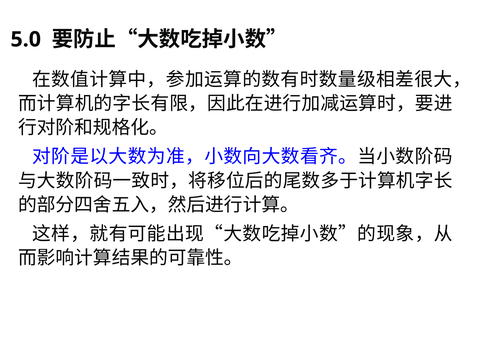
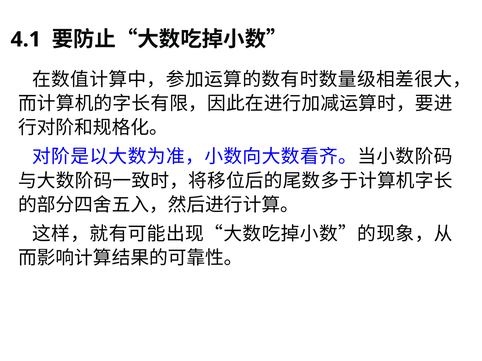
5.0: 5.0 -> 4.1 (26, 39)
